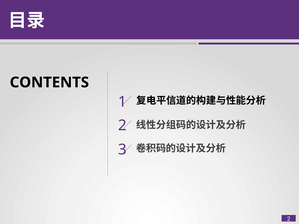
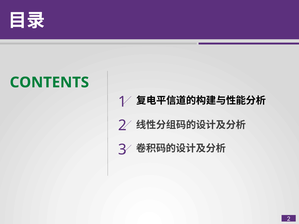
CONTENTS colour: black -> green (49, 82)
